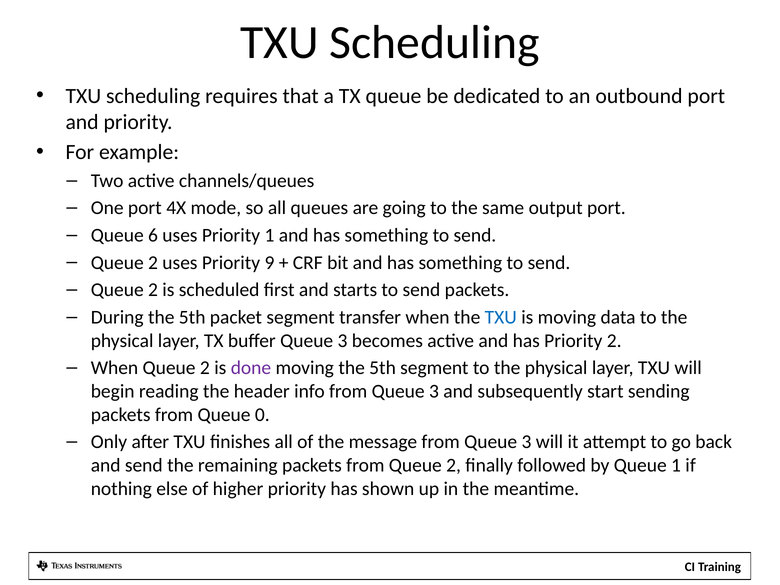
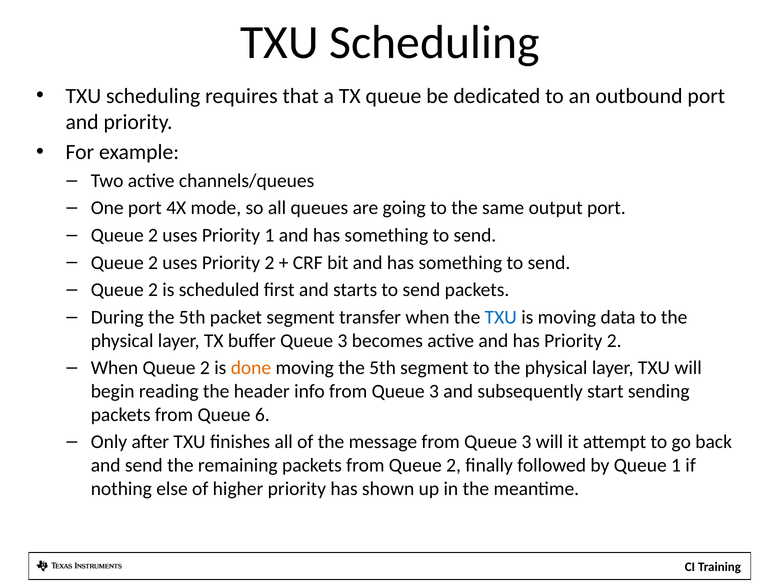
6: 6 -> 2 (153, 235)
uses Priority 9: 9 -> 2 (269, 263)
done colour: purple -> orange (251, 368)
0: 0 -> 6 (262, 415)
